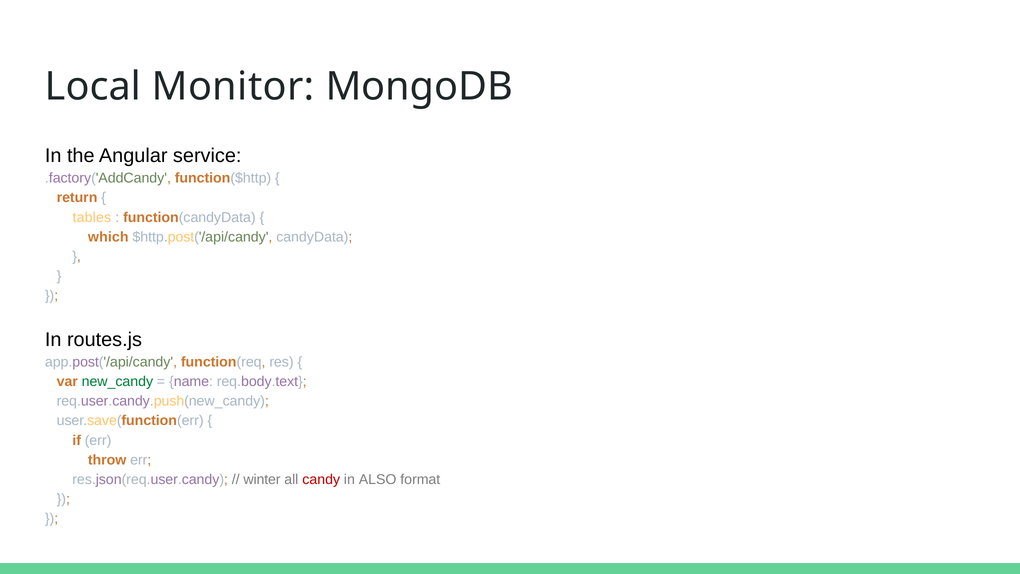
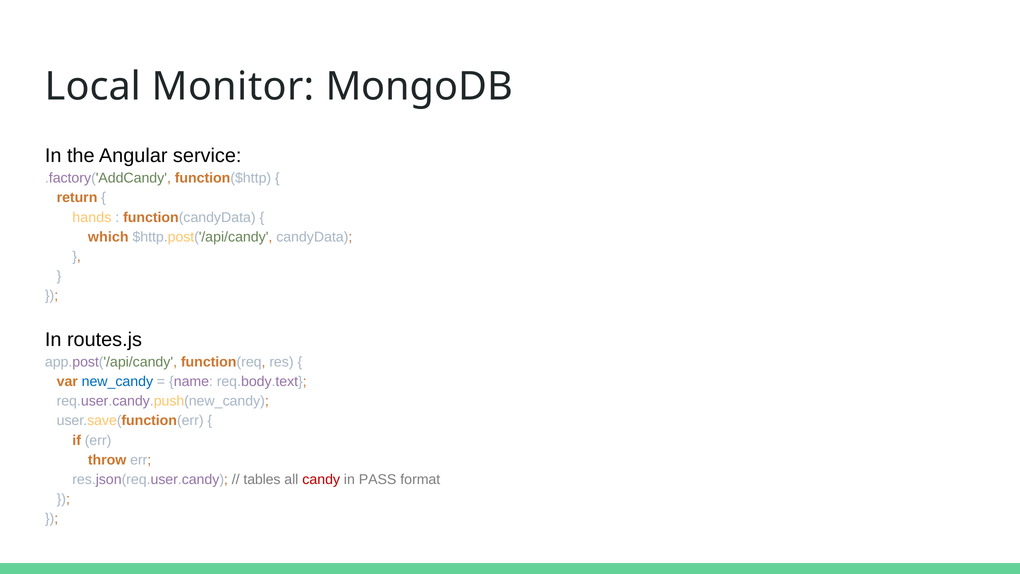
tables: tables -> hands (92, 217)
new_candy colour: green -> blue (117, 381)
winter: winter -> tables (262, 479)
ALSO: ALSO -> PASS (378, 479)
